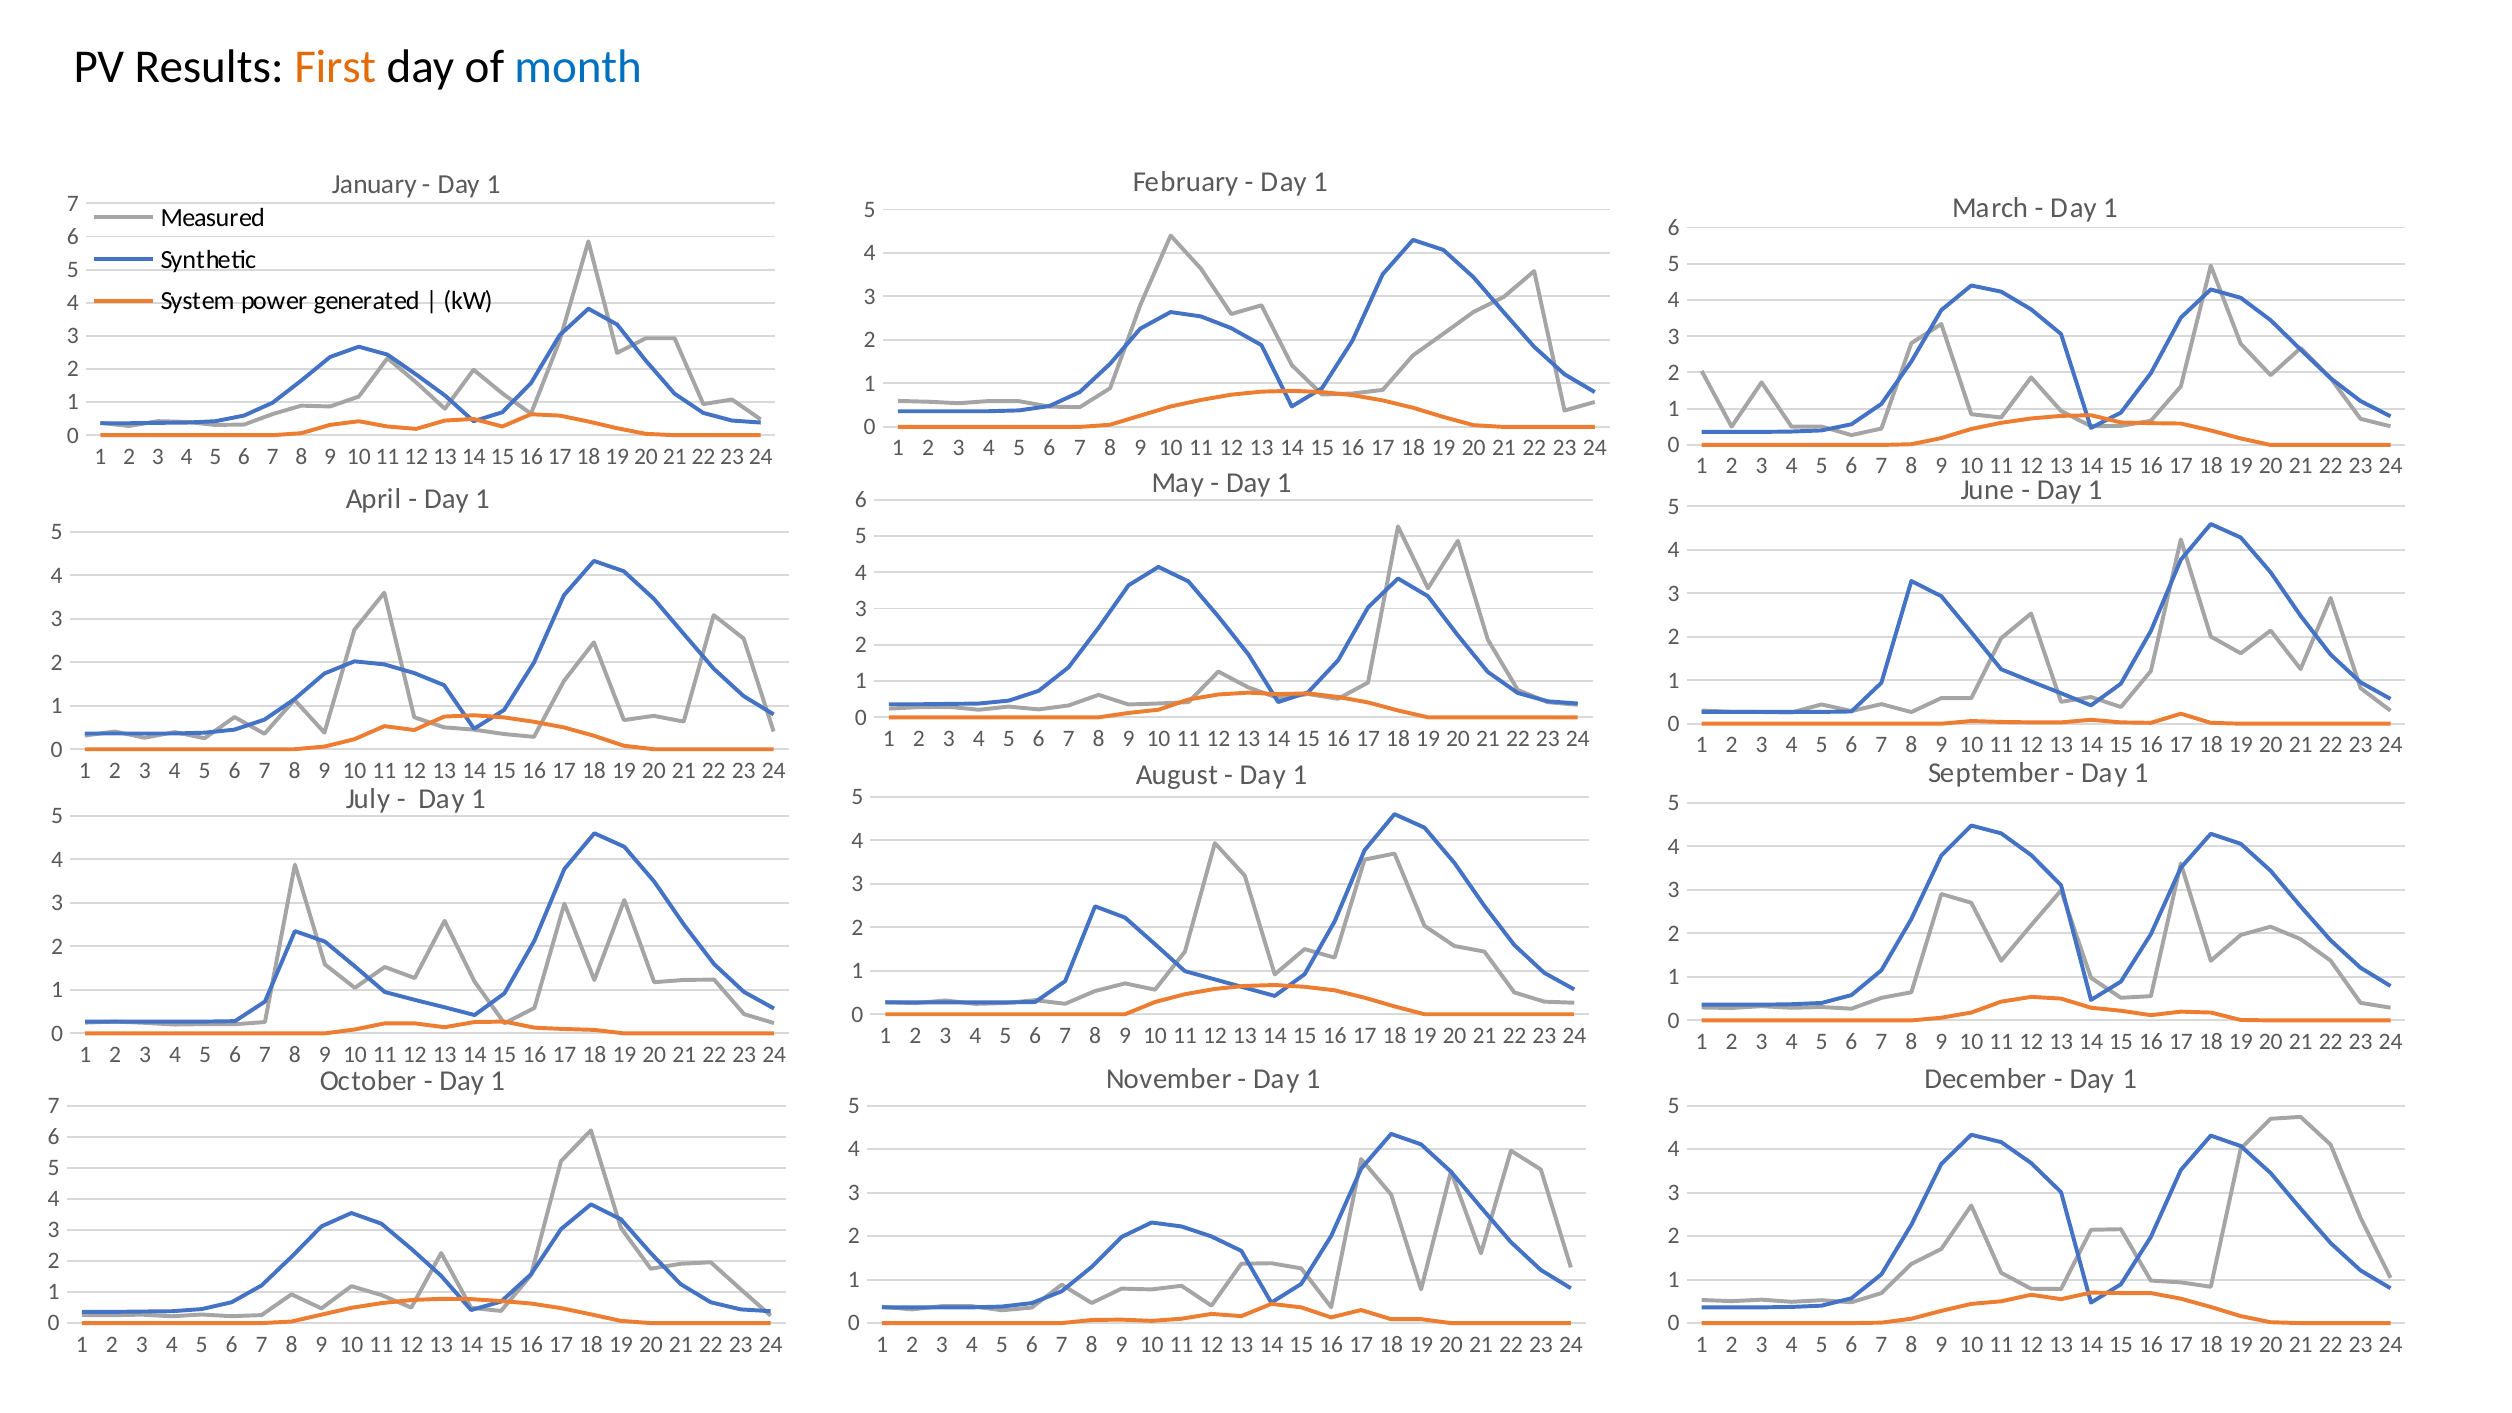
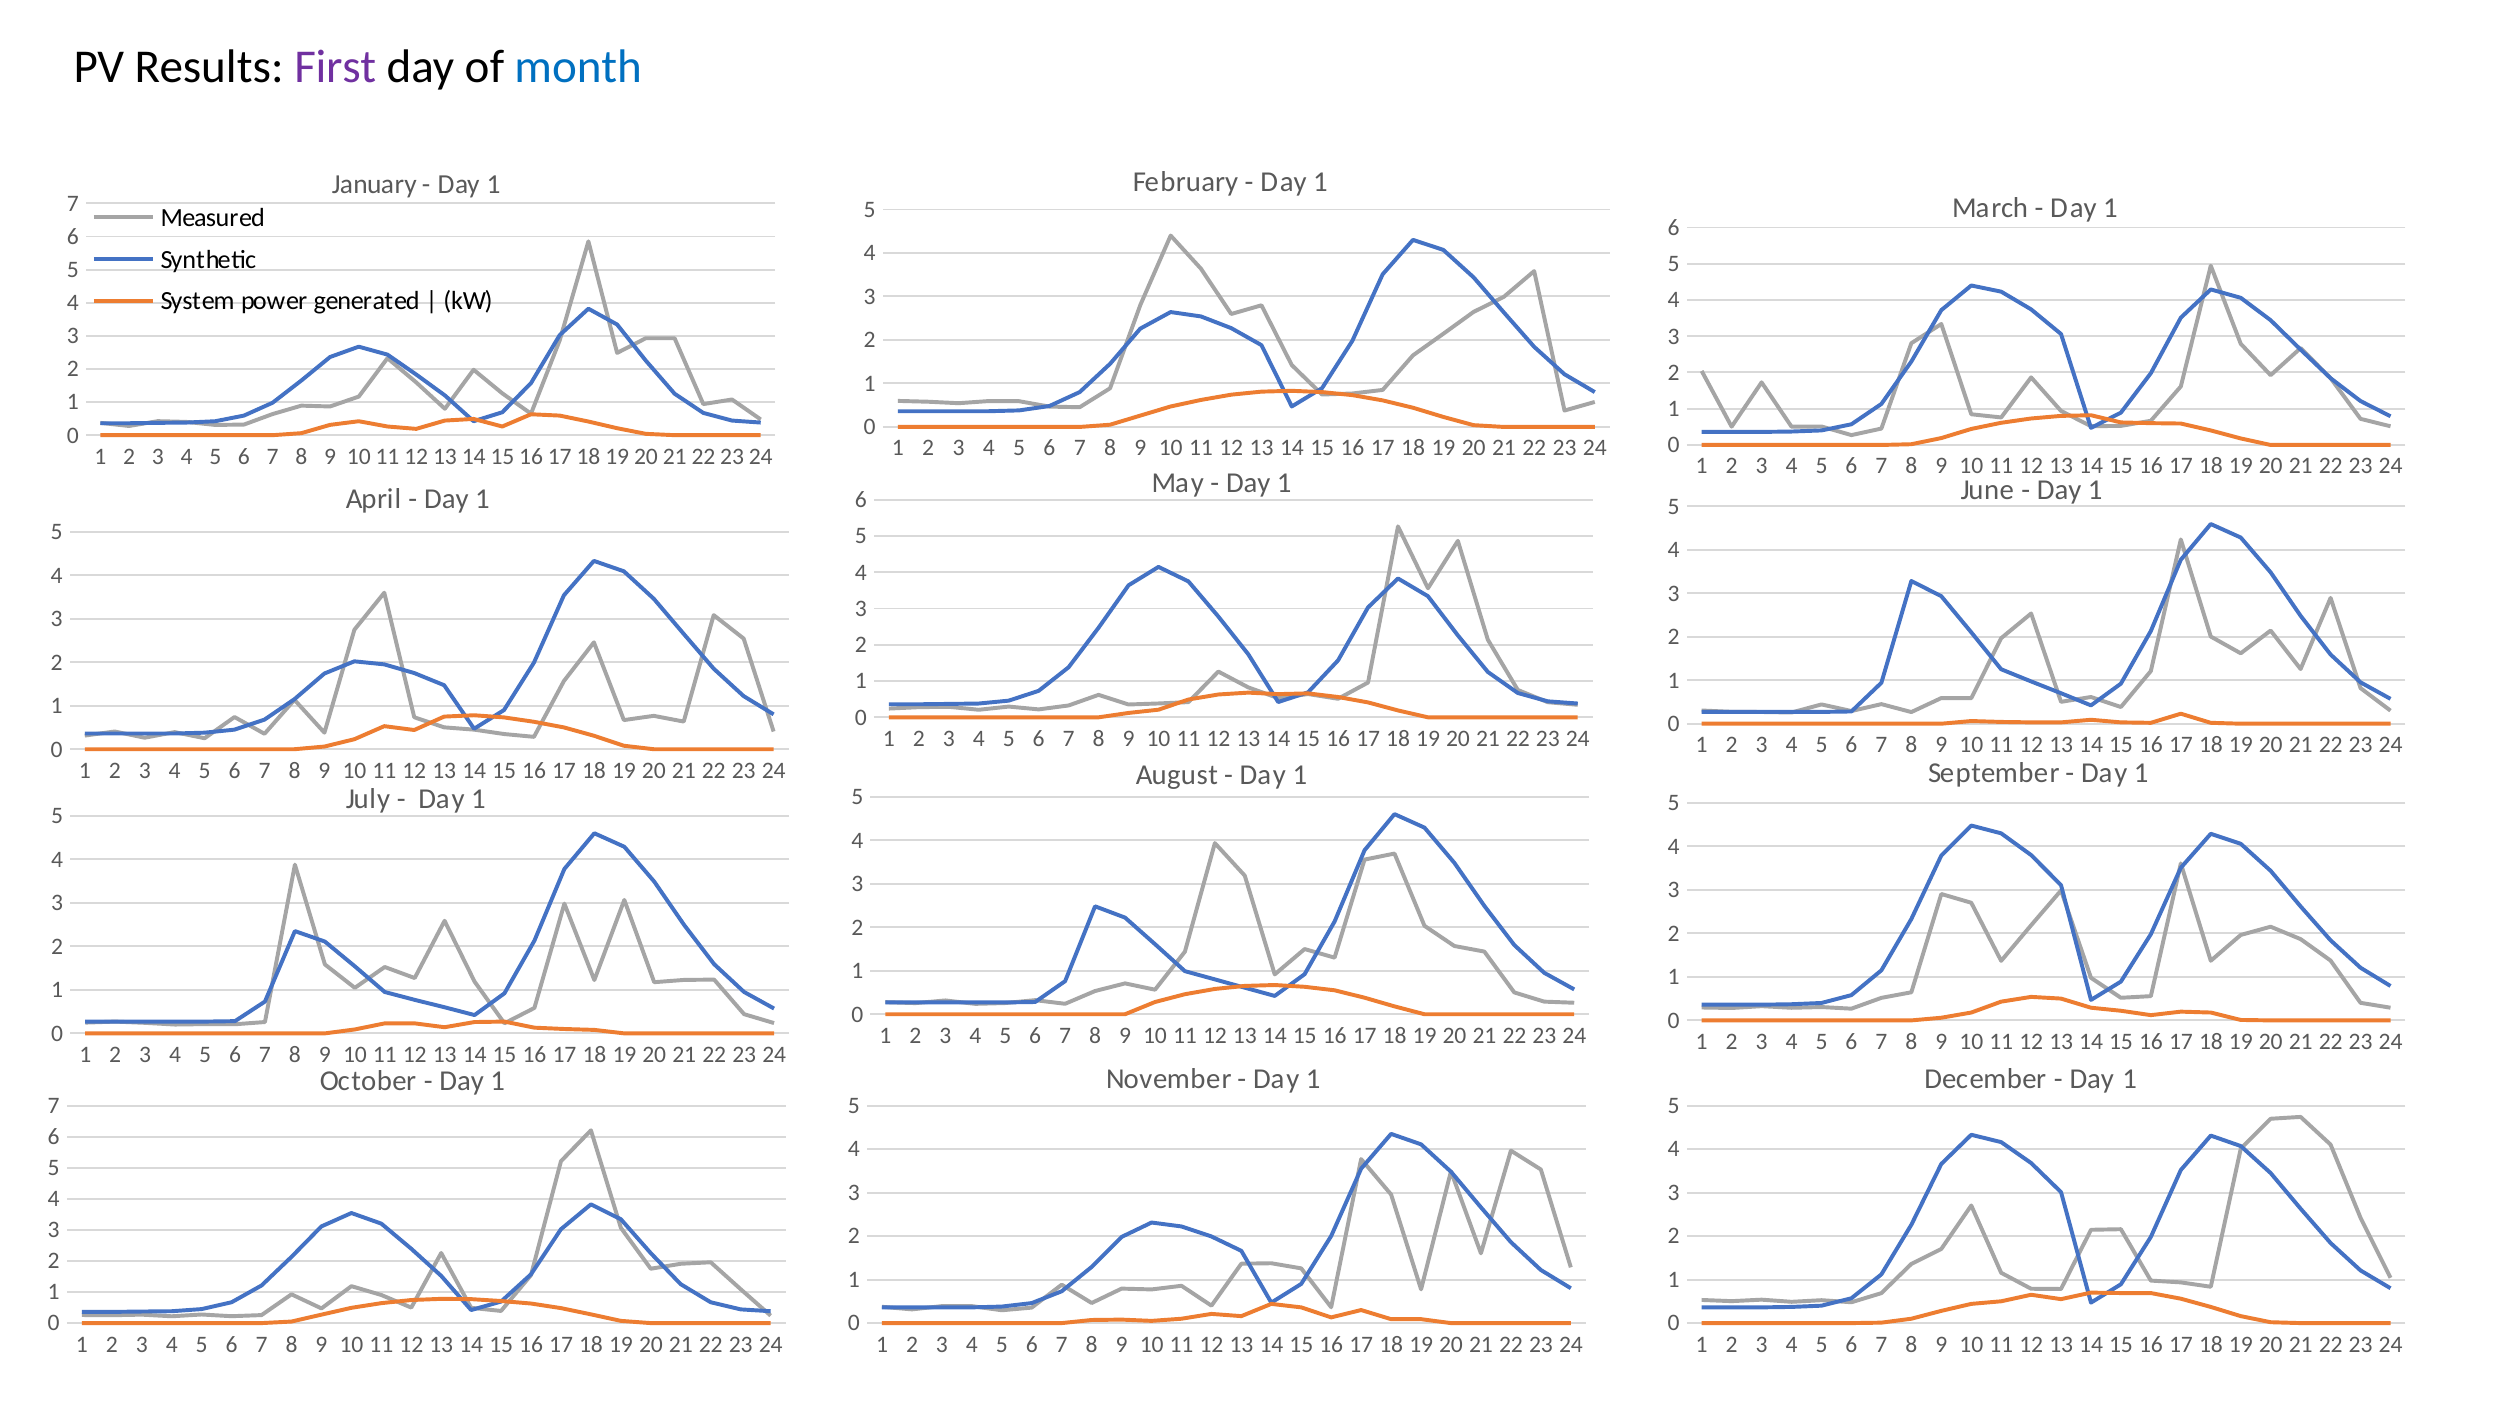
First colour: orange -> purple (335, 67)
